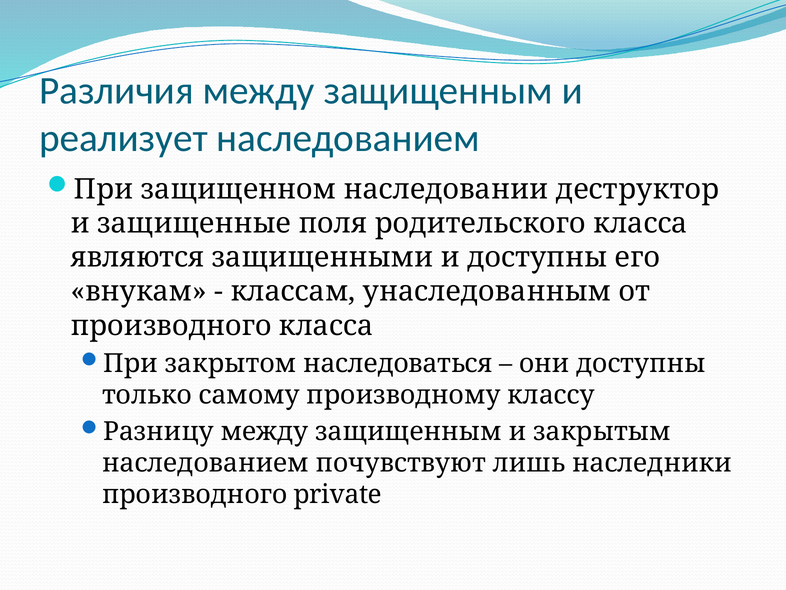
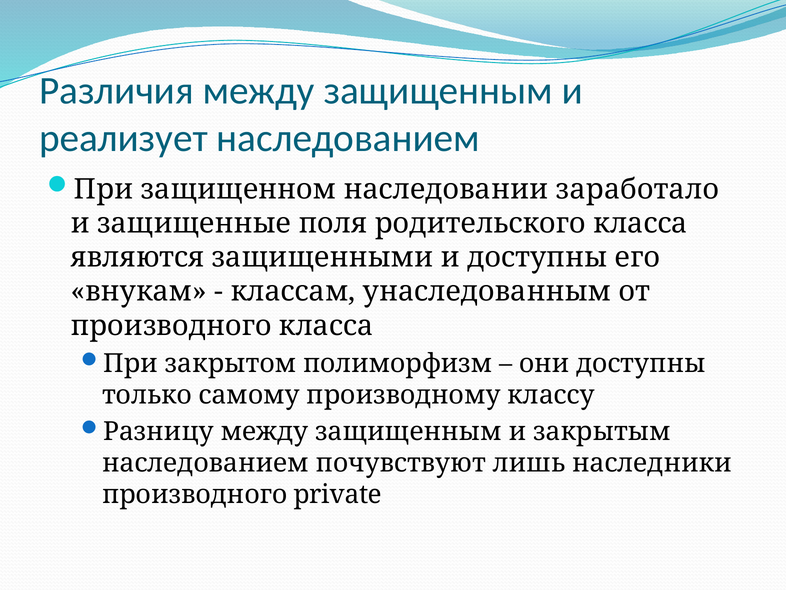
деструктор: деструктор -> заработало (638, 189)
наследоваться: наследоваться -> полиморфизм (398, 363)
